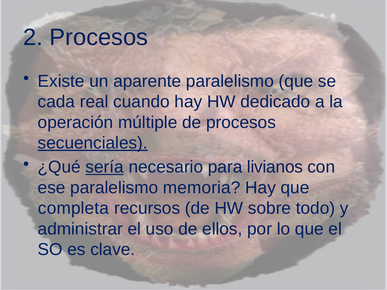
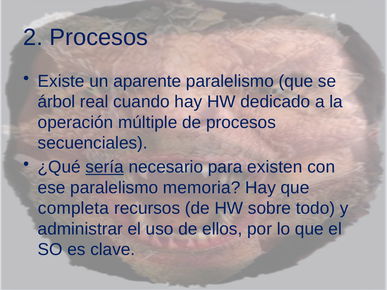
cada: cada -> árbol (56, 102)
secuenciales underline: present -> none (93, 143)
livianos: livianos -> existen (275, 167)
